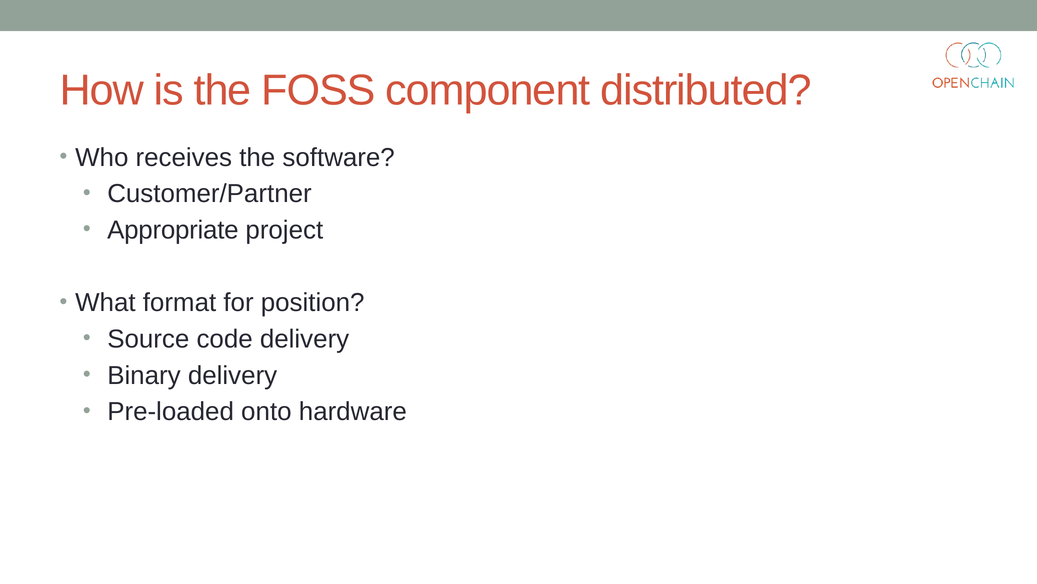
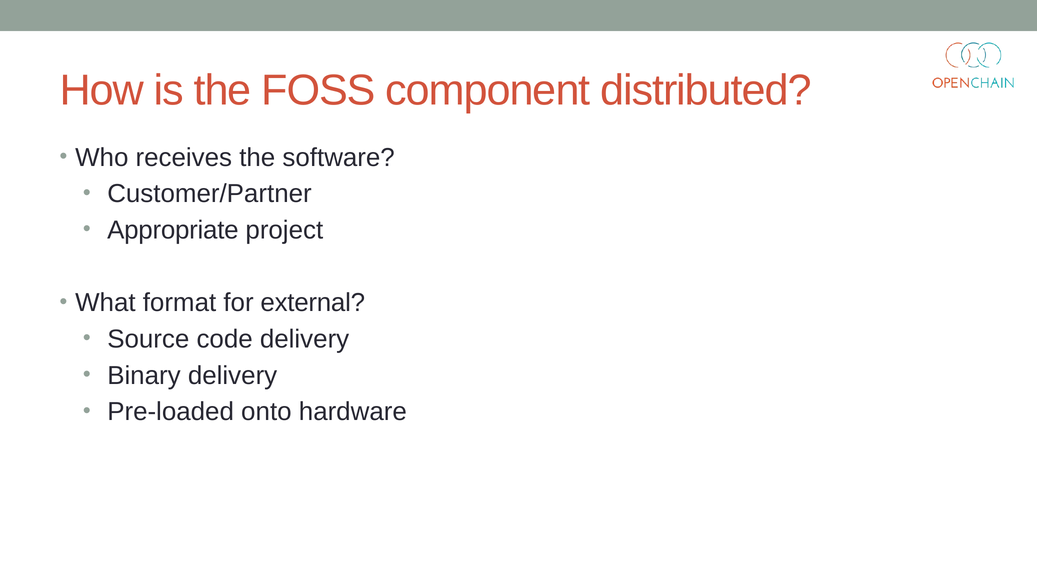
position: position -> external (313, 303)
